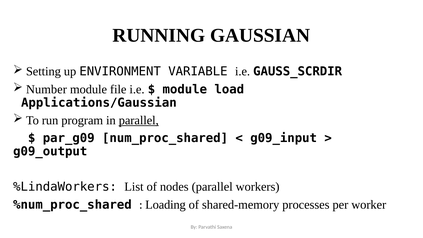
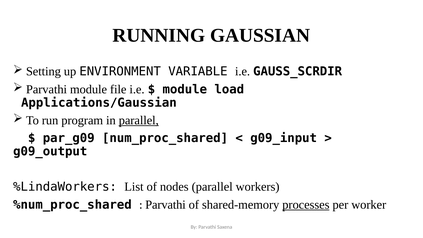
Number: Number -> Parvathi (47, 89)
Loading: Loading -> Parvathi (166, 205)
processes underline: none -> present (306, 205)
